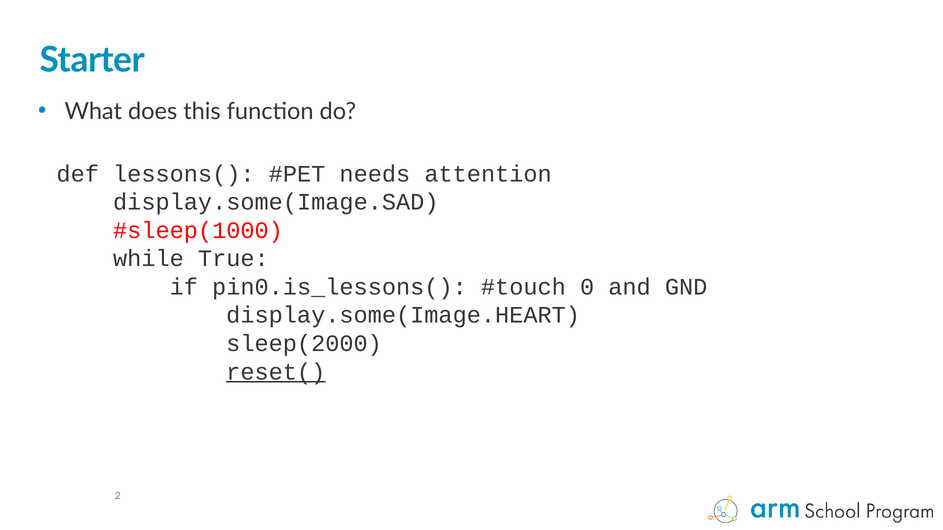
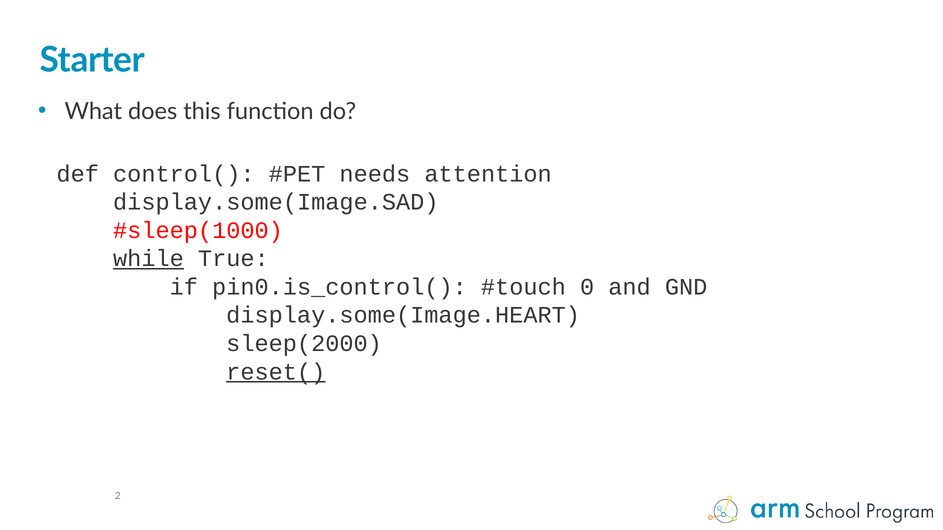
lessons(: lessons( -> control( (184, 174)
while underline: none -> present (148, 259)
pin0.is_lessons(: pin0.is_lessons( -> pin0.is_control( (339, 287)
